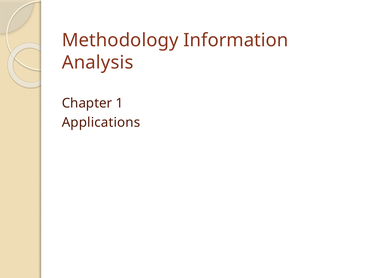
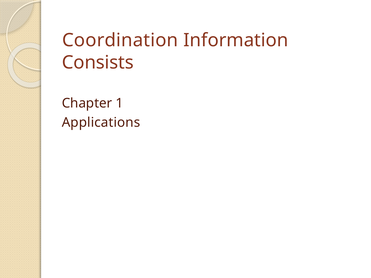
Methodology: Methodology -> Coordination (120, 40)
Analysis: Analysis -> Consists (98, 63)
